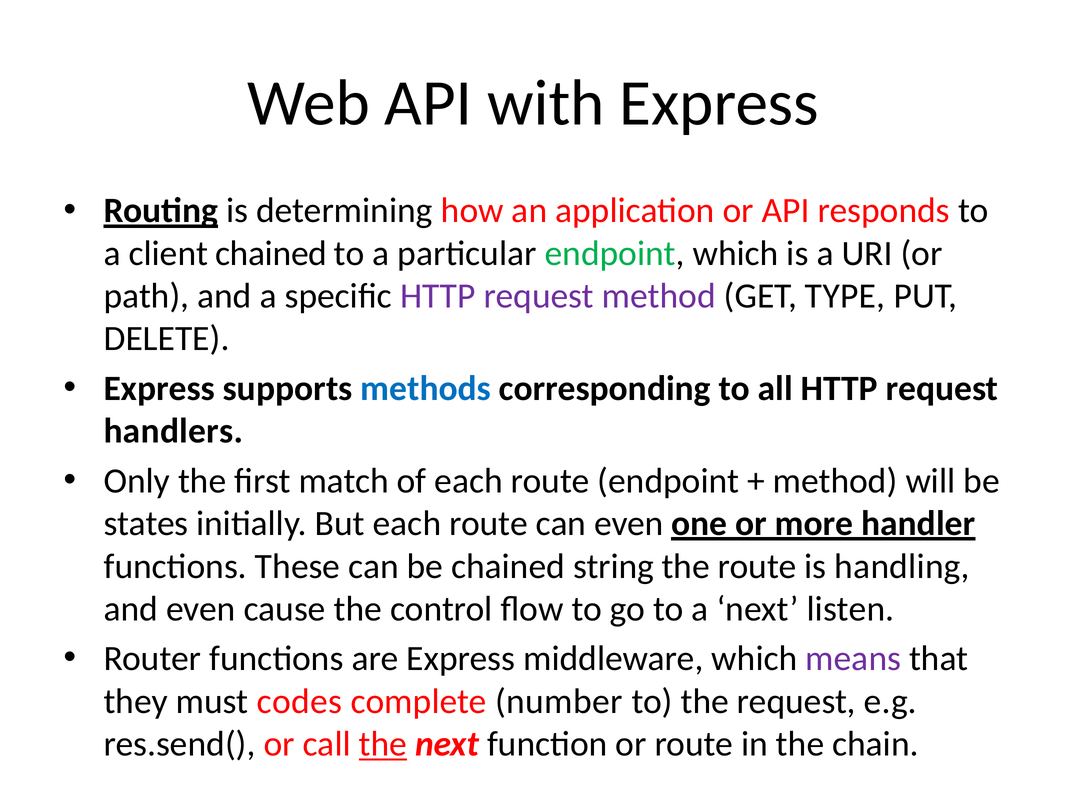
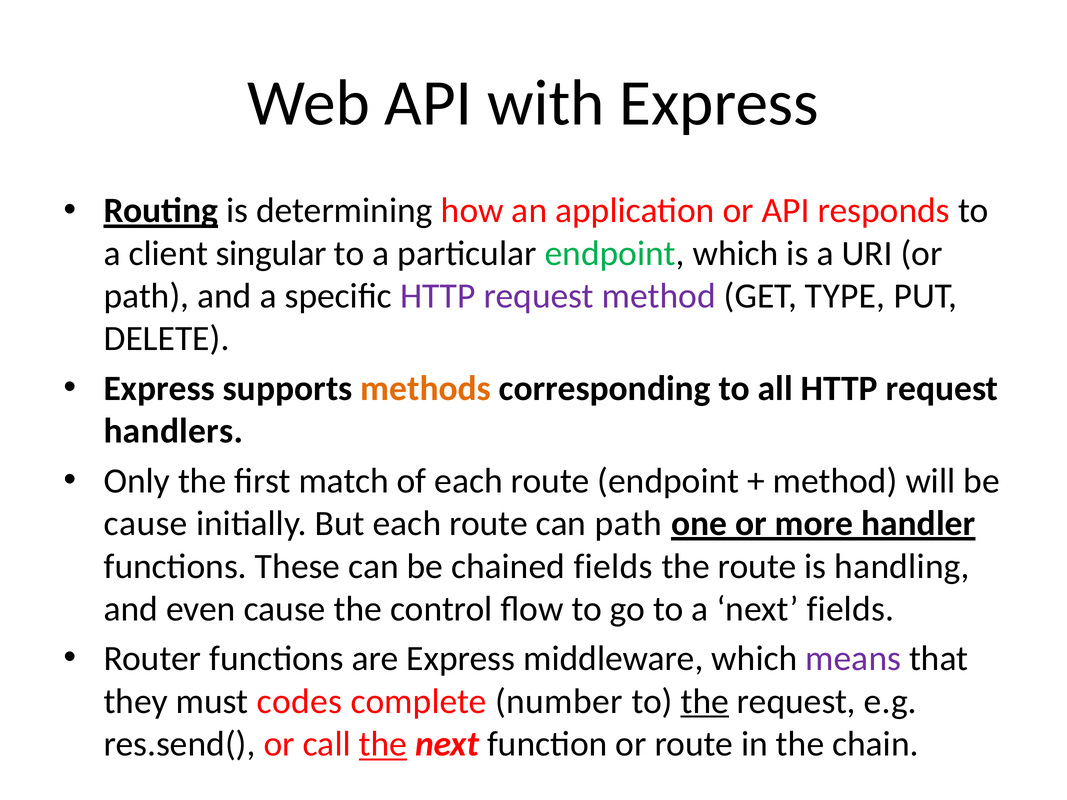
client chained: chained -> singular (271, 253)
methods colour: blue -> orange (426, 389)
states: states -> cause (146, 524)
can even: even -> path (628, 524)
chained string: string -> fields (613, 566)
next listen: listen -> fields (850, 609)
the underline: none -> present (705, 702)
